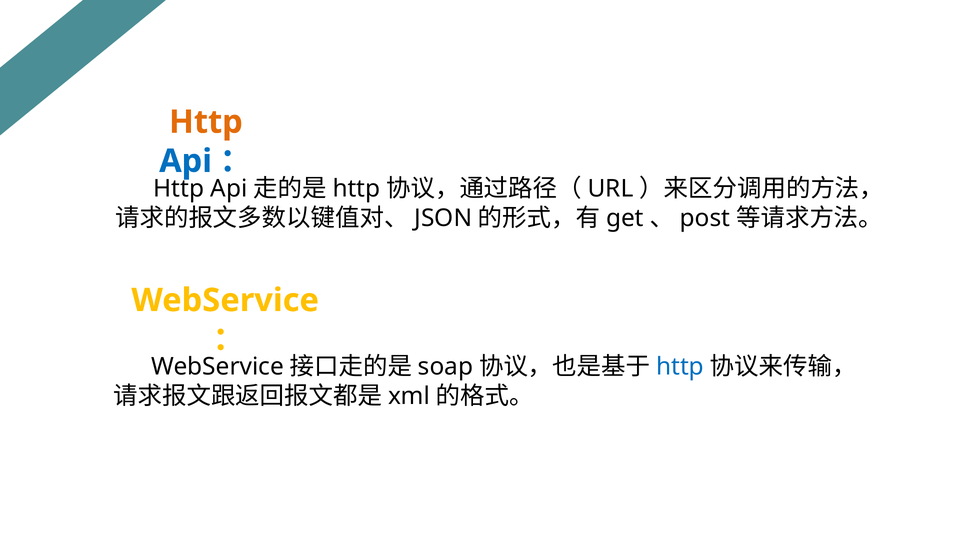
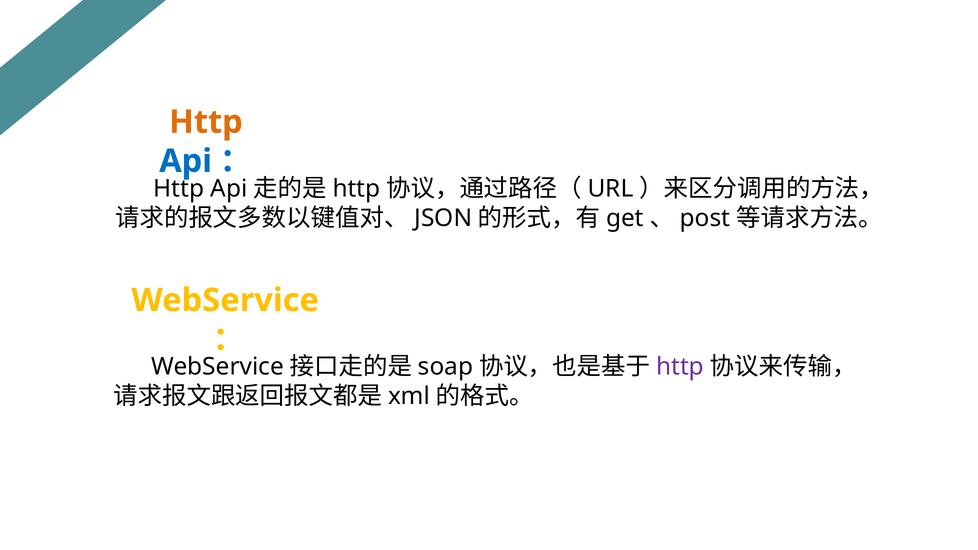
http colour: blue -> purple (680, 367)
